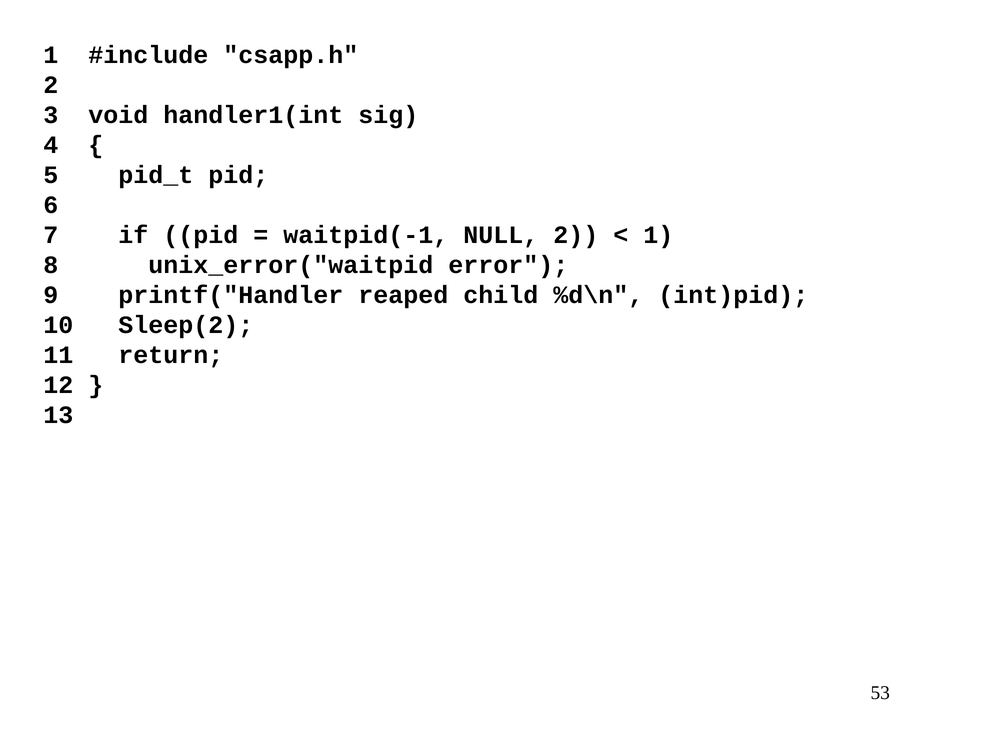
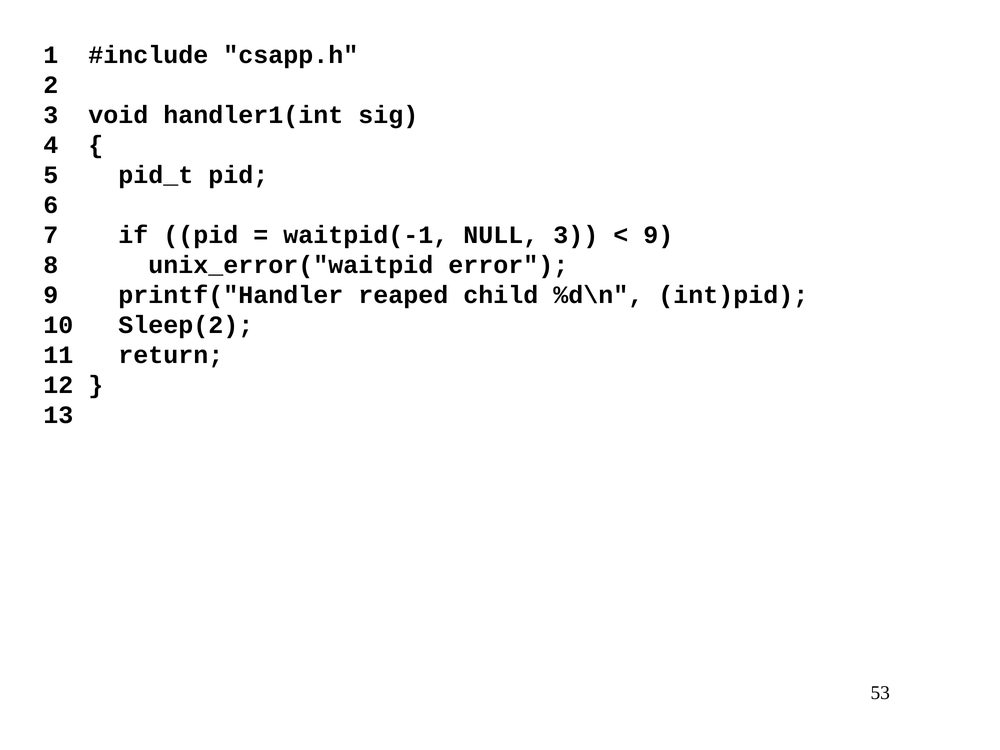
NULL 2: 2 -> 3 (576, 235)
1: 1 -> 9 (658, 235)
